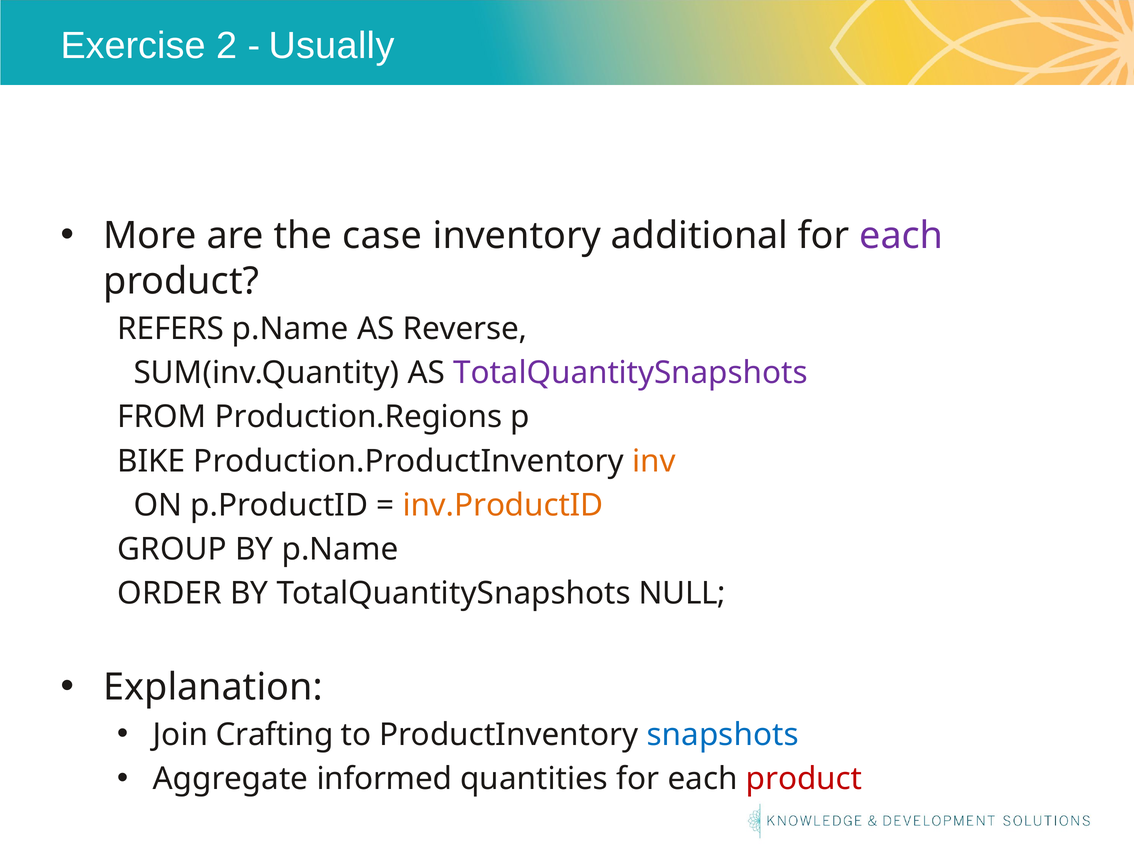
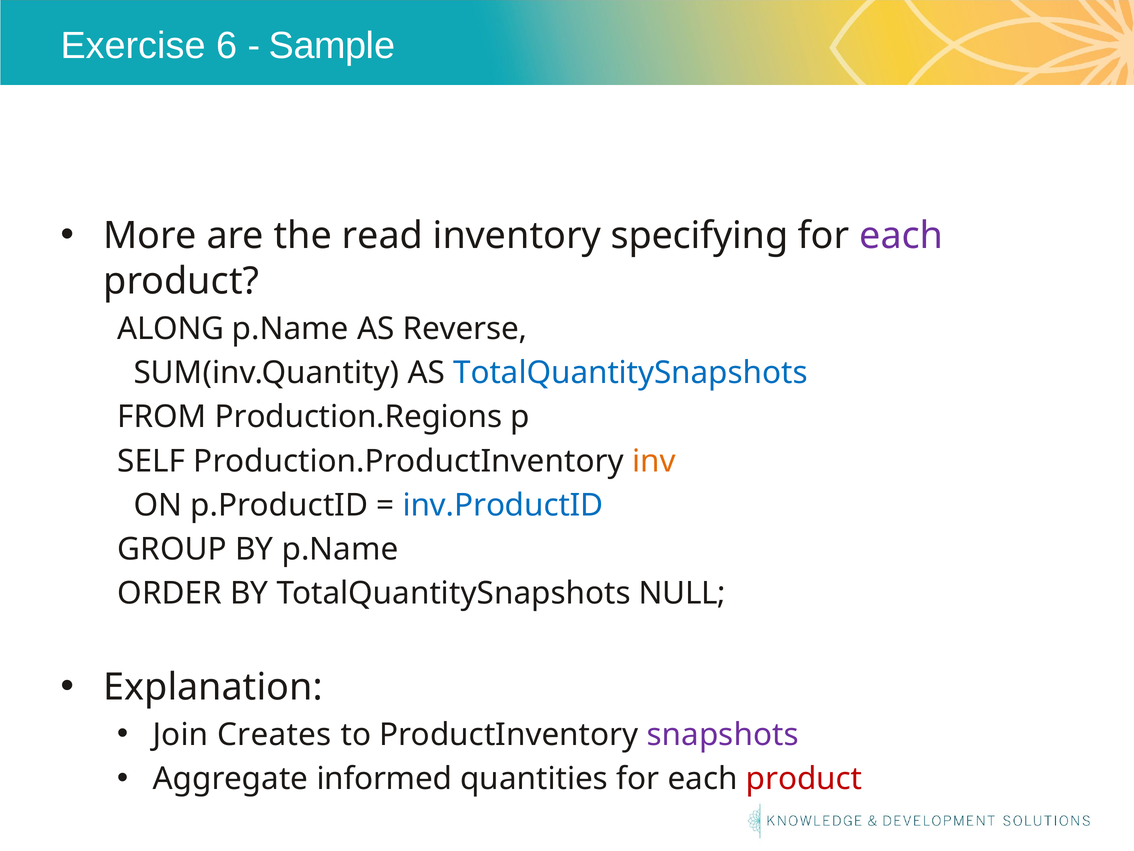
2: 2 -> 6 (227, 46)
Usually: Usually -> Sample (332, 46)
case: case -> read (382, 236)
additional: additional -> specifying (700, 236)
REFERS: REFERS -> ALONG (171, 329)
TotalQuantitySnapshots colour: purple -> blue (630, 373)
BIKE: BIKE -> SELF (151, 461)
inv.ProductID colour: orange -> blue (503, 505)
Crafting: Crafting -> Creates (274, 734)
snapshots colour: blue -> purple (723, 734)
